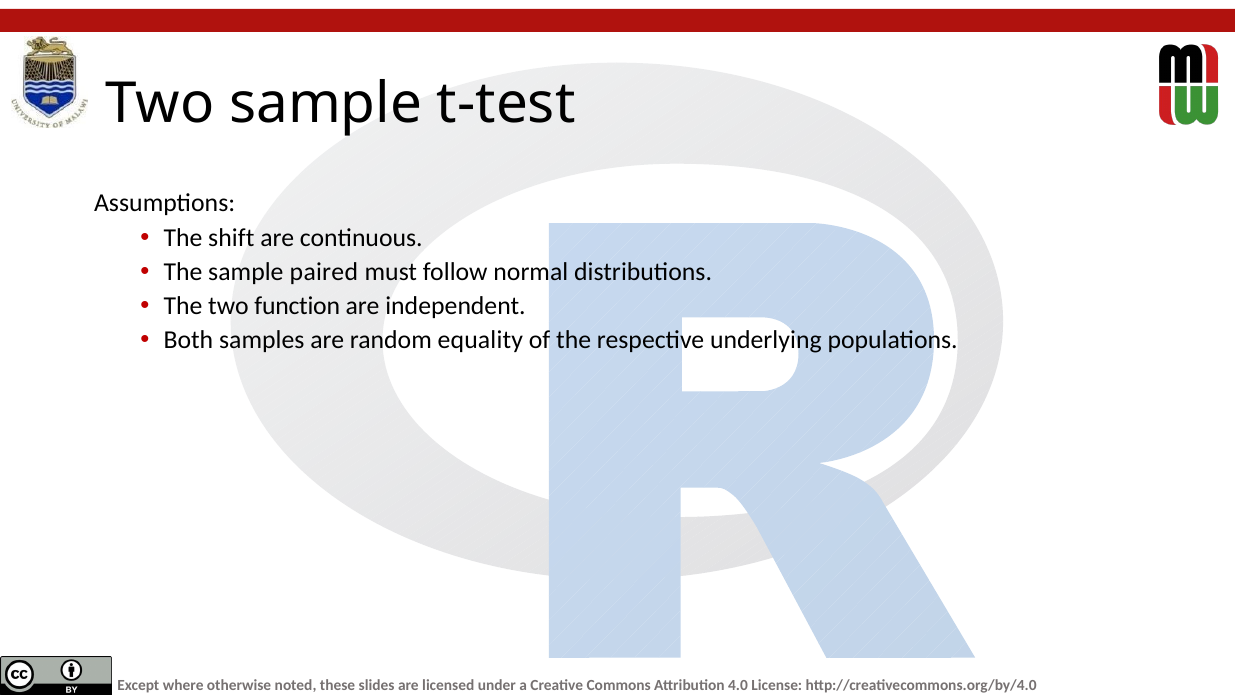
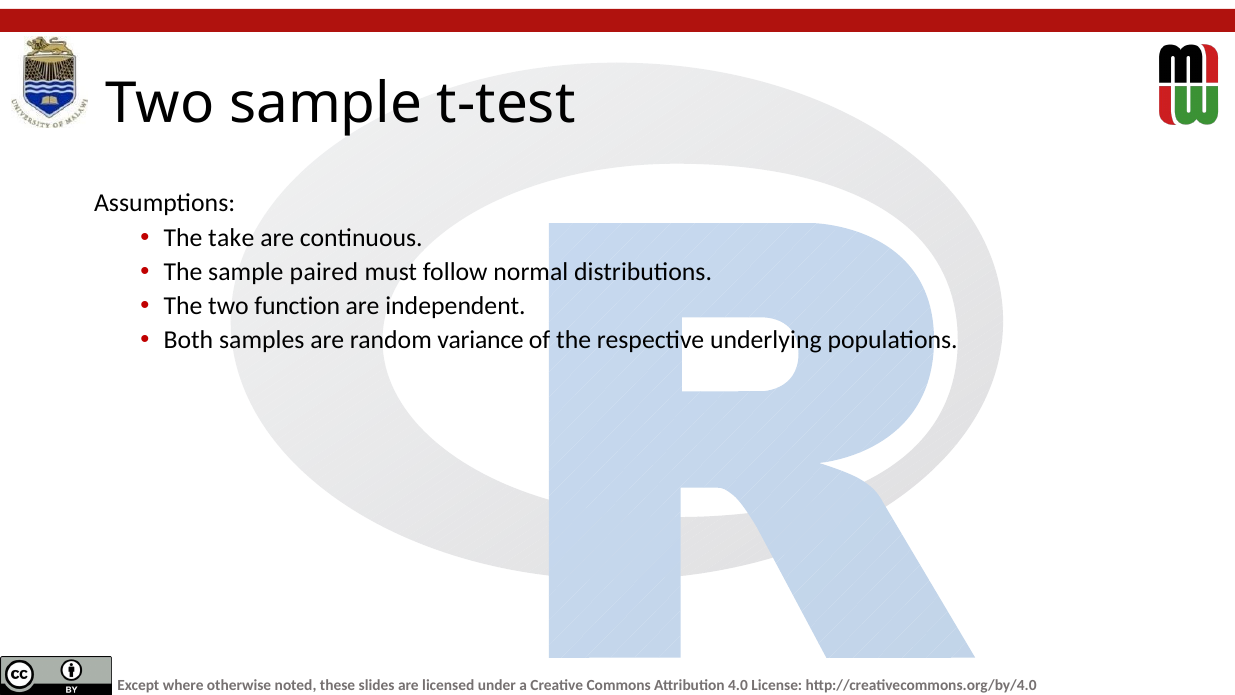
shift: shift -> take (231, 238)
equality: equality -> variance (481, 340)
